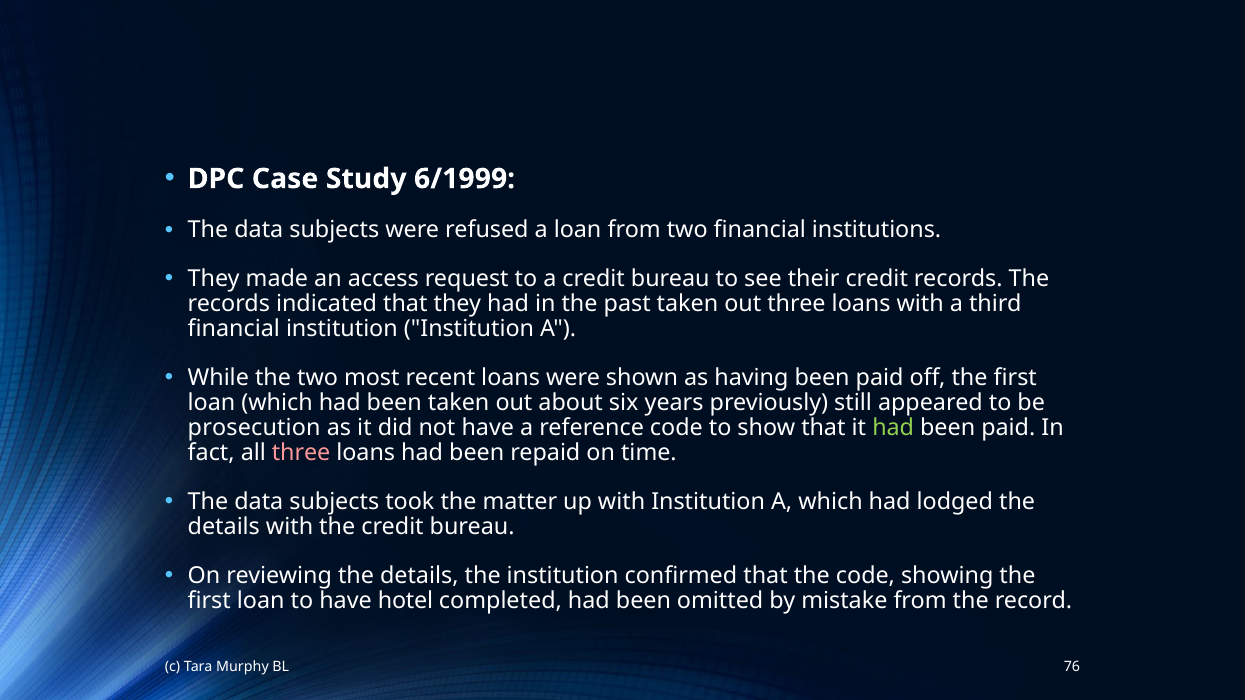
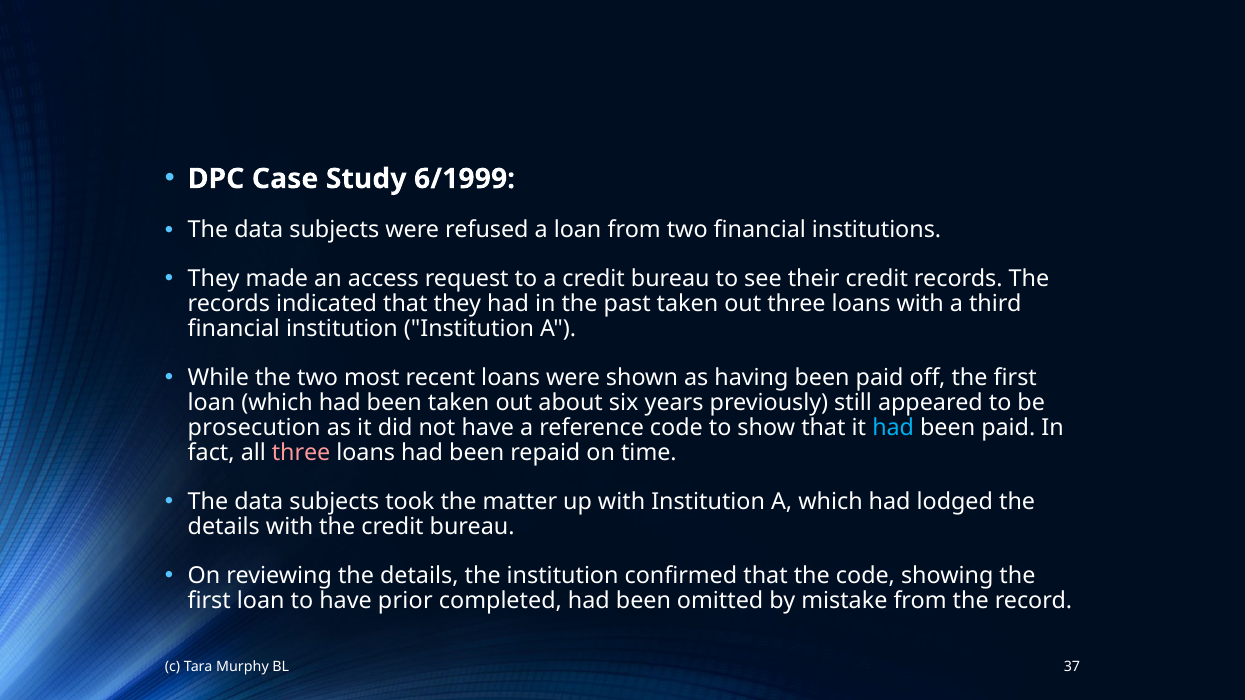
had colour: light green -> light blue (893, 428)
hotel: hotel -> prior (405, 601)
76: 76 -> 37 (1072, 668)
